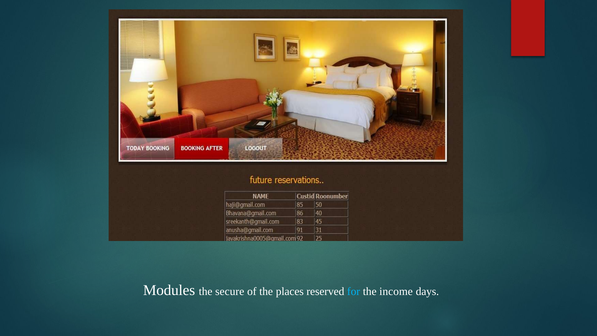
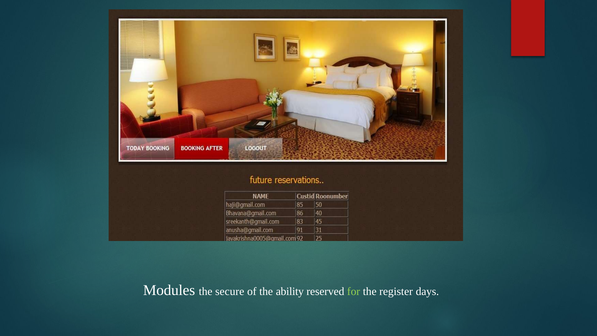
places: places -> ability (290, 291)
for colour: light blue -> light green (354, 291)
income: income -> register (396, 291)
